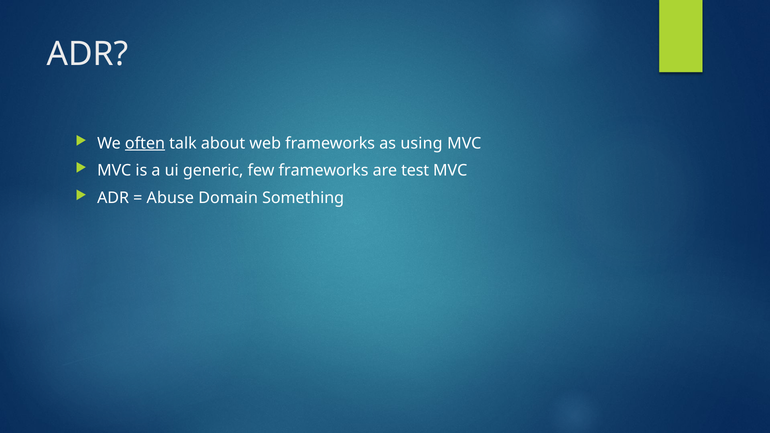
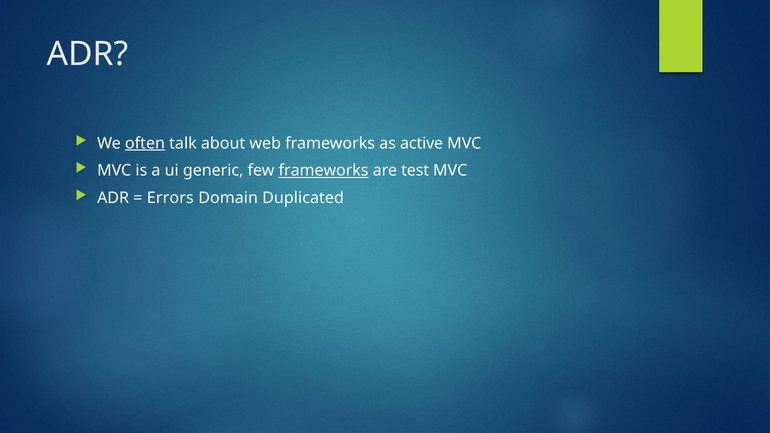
using: using -> active (422, 143)
frameworks underline: none -> present (324, 171)
Abuse: Abuse -> Errors (170, 198)
Something: Something -> Duplicated (303, 198)
